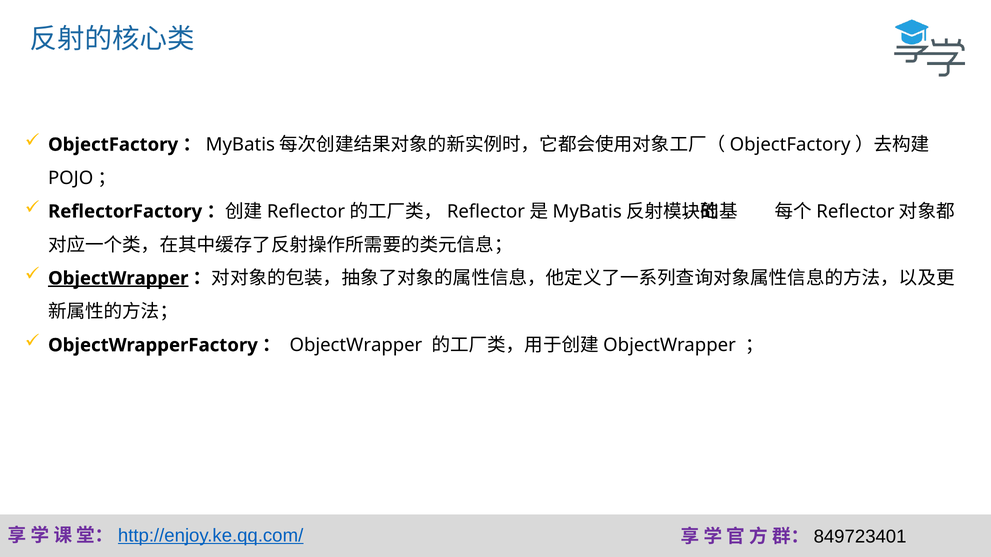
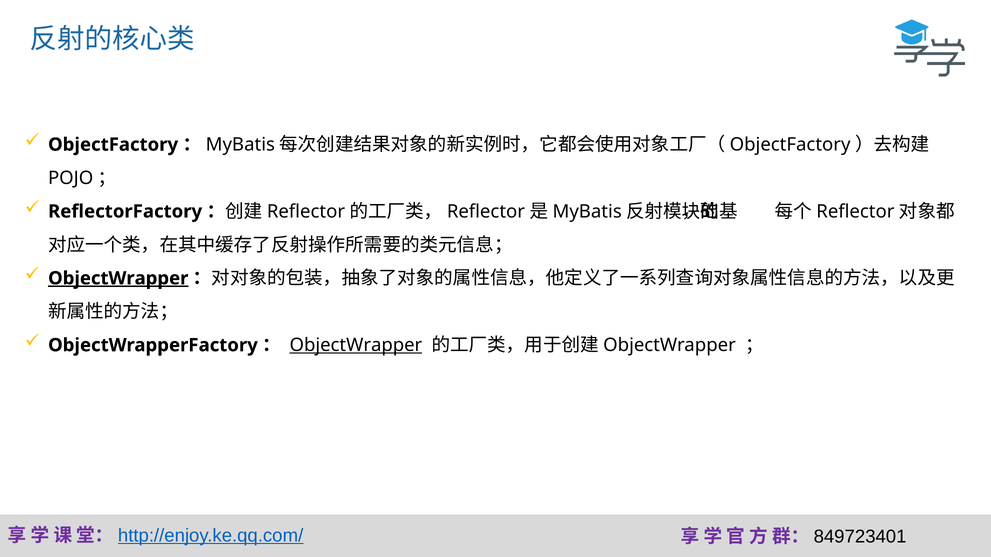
ObjectWrapper underline: none -> present (356, 345)
